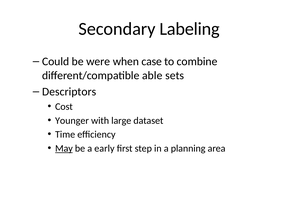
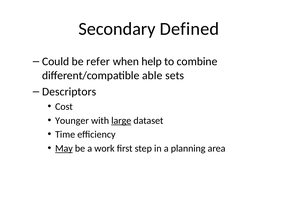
Labeling: Labeling -> Defined (189, 29)
were: were -> refer (98, 61)
case: case -> help (152, 61)
large underline: none -> present (121, 120)
early: early -> work (104, 148)
